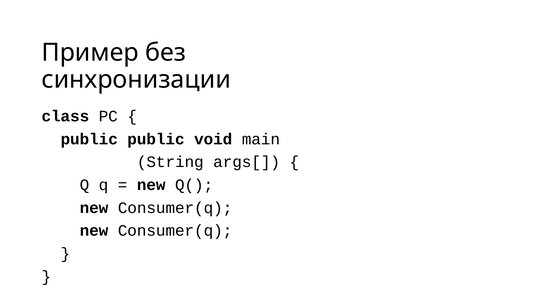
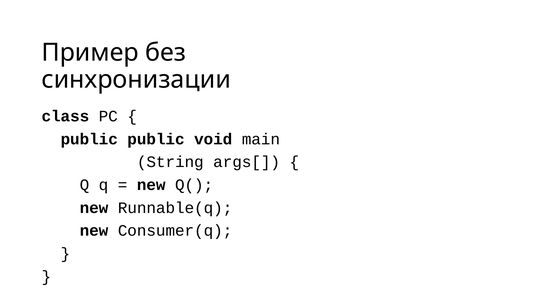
Consumer(q: Consumer(q -> Runnable(q (175, 208)
